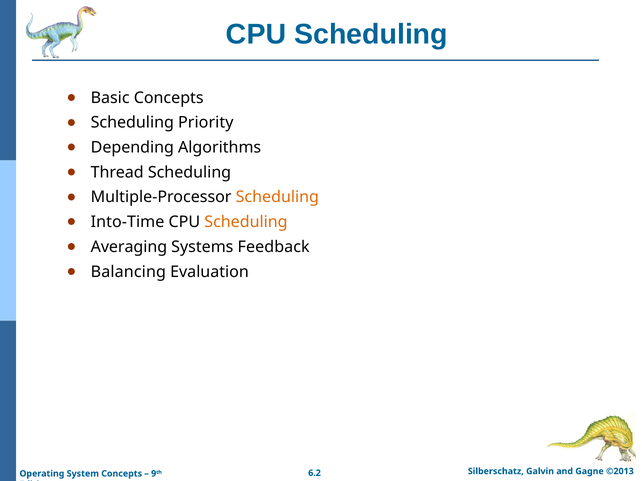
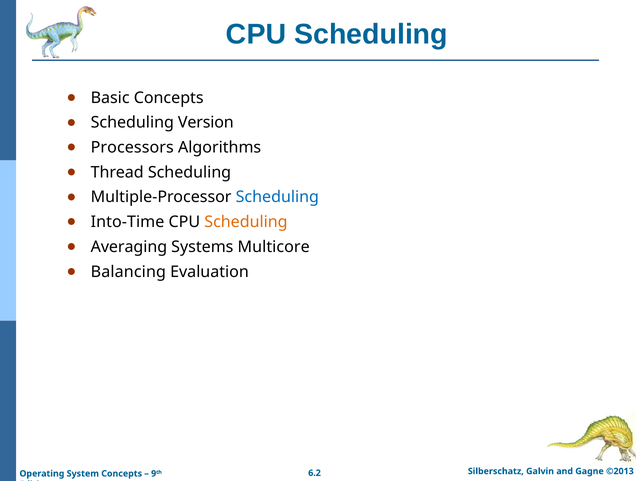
Priority: Priority -> Version (206, 123)
Depending: Depending -> Processors (132, 148)
Scheduling colour: orange -> blue (277, 197)
Feedback: Feedback -> Multicore (274, 247)
